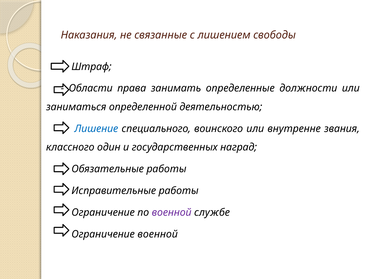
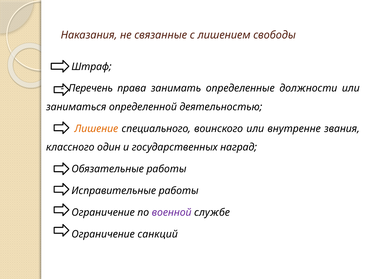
Области: Области -> Перечень (91, 88)
Лишение colour: blue -> orange (96, 129)
Ограничение военной: военной -> санкций (158, 234)
